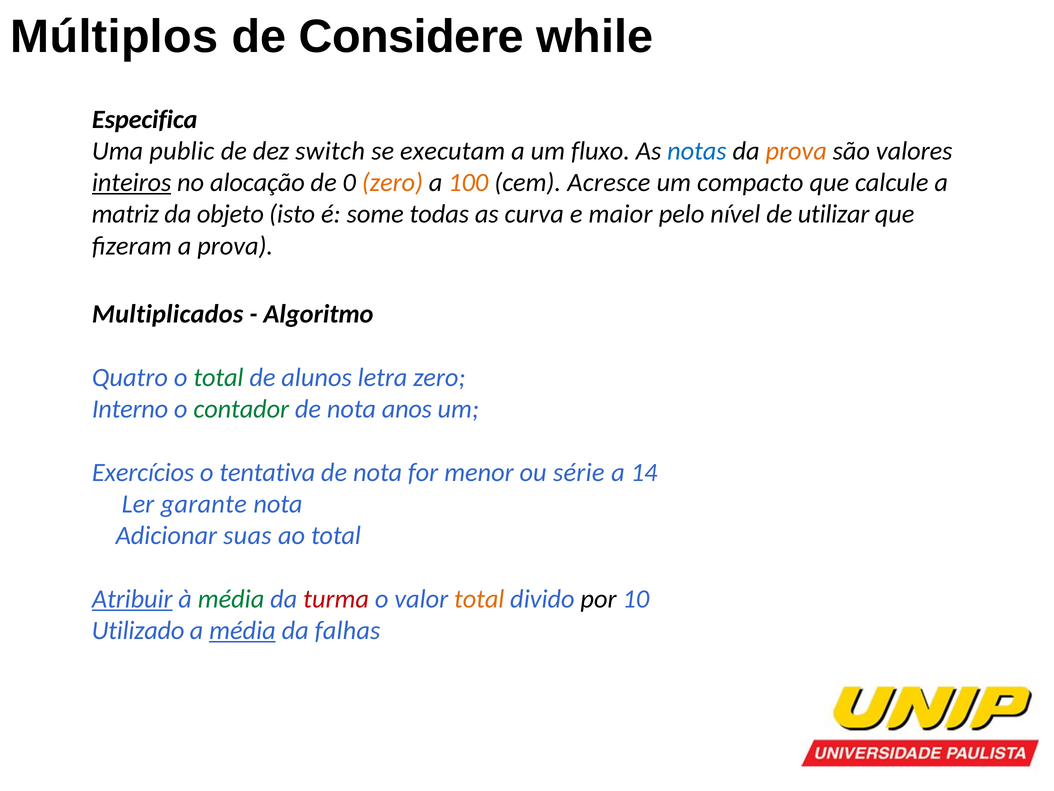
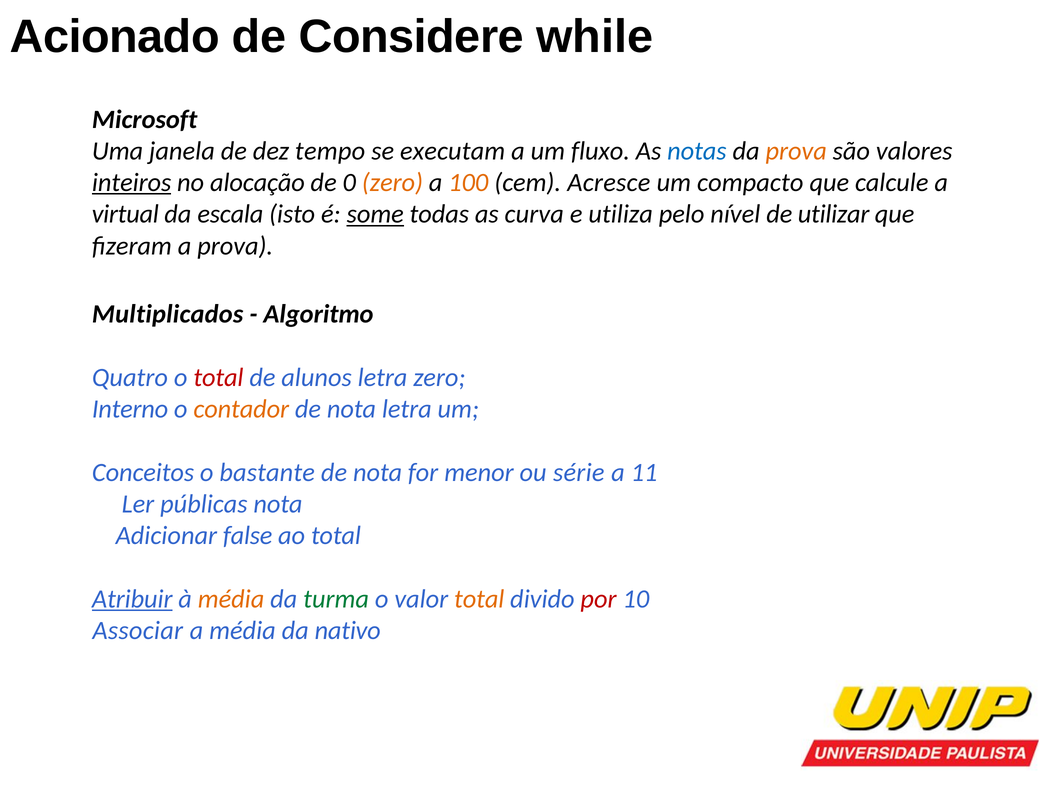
Múltiplos: Múltiplos -> Acionado (115, 37)
Especifica: Especifica -> Microsoft (145, 119)
public: public -> janela (182, 151)
switch: switch -> tempo (330, 151)
matriz: matriz -> virtual (125, 214)
objeto: objeto -> escala (230, 214)
some underline: none -> present (375, 214)
maior: maior -> utiliza (621, 214)
total colour: green -> red (218, 377)
contador colour: green -> orange (241, 409)
nota anos: anos -> letra (407, 409)
Exercícios: Exercícios -> Conceitos (143, 472)
tentativa: tentativa -> bastante (267, 472)
14: 14 -> 11 (644, 472)
garante: garante -> públicas (204, 504)
suas: suas -> false (248, 535)
média colour: green -> orange (231, 599)
turma colour: red -> green (336, 599)
por colour: black -> red (599, 599)
Utilizado: Utilizado -> Associar (138, 630)
média underline: present -> none (242, 630)
falhas: falhas -> nativo (348, 630)
